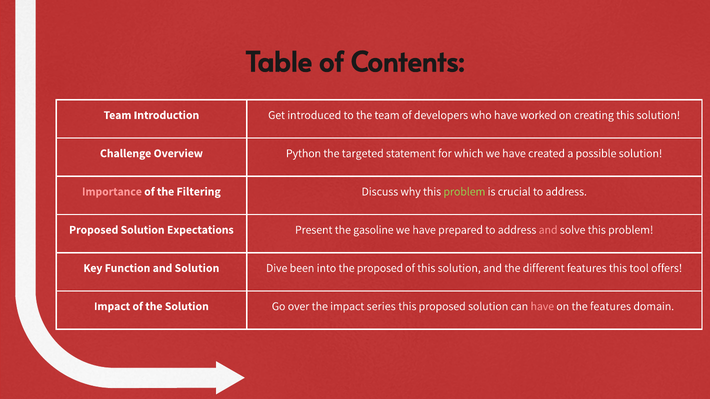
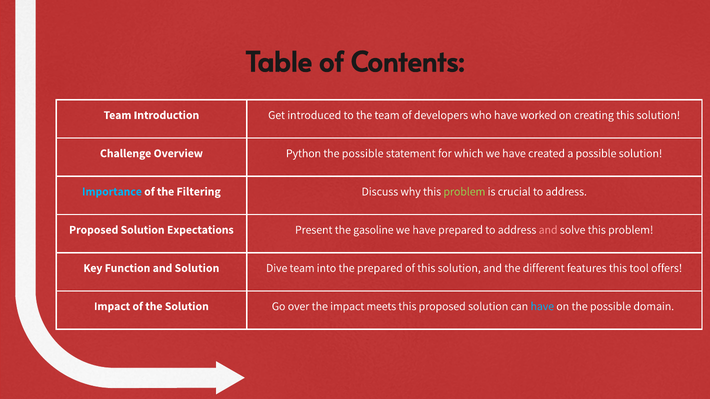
targeted: targeted -> possible (363, 153)
Importance colour: pink -> light blue (112, 192)
Dive been: been -> team (302, 268)
the proposed: proposed -> prepared (380, 268)
series: series -> meets (381, 307)
have colour: pink -> light blue (542, 307)
on the features: features -> possible (611, 307)
